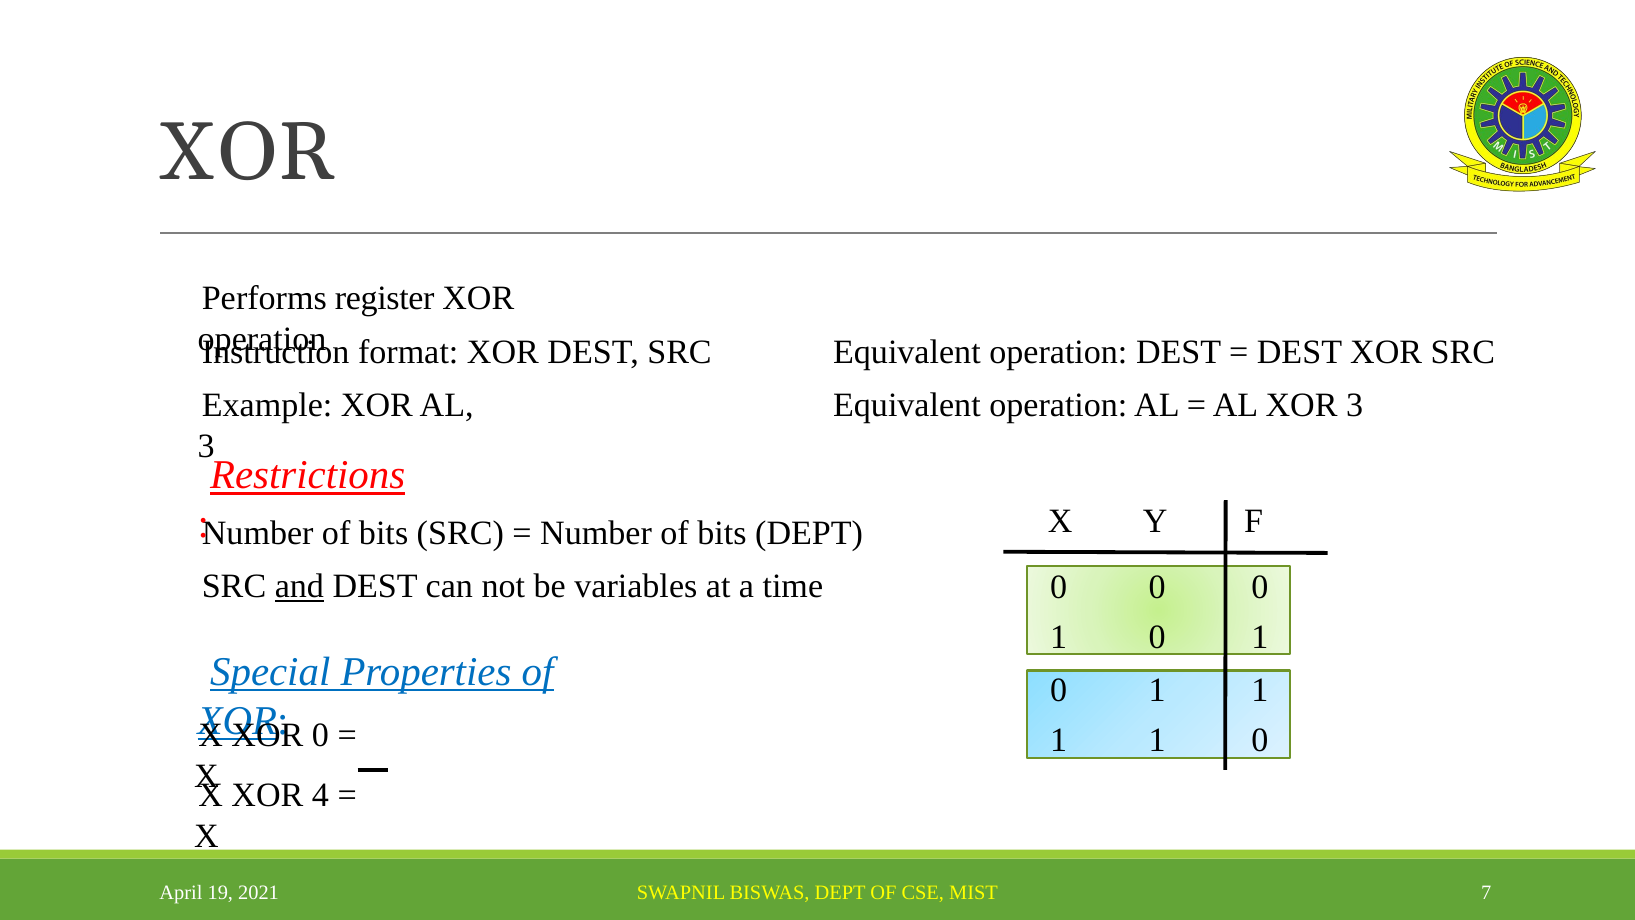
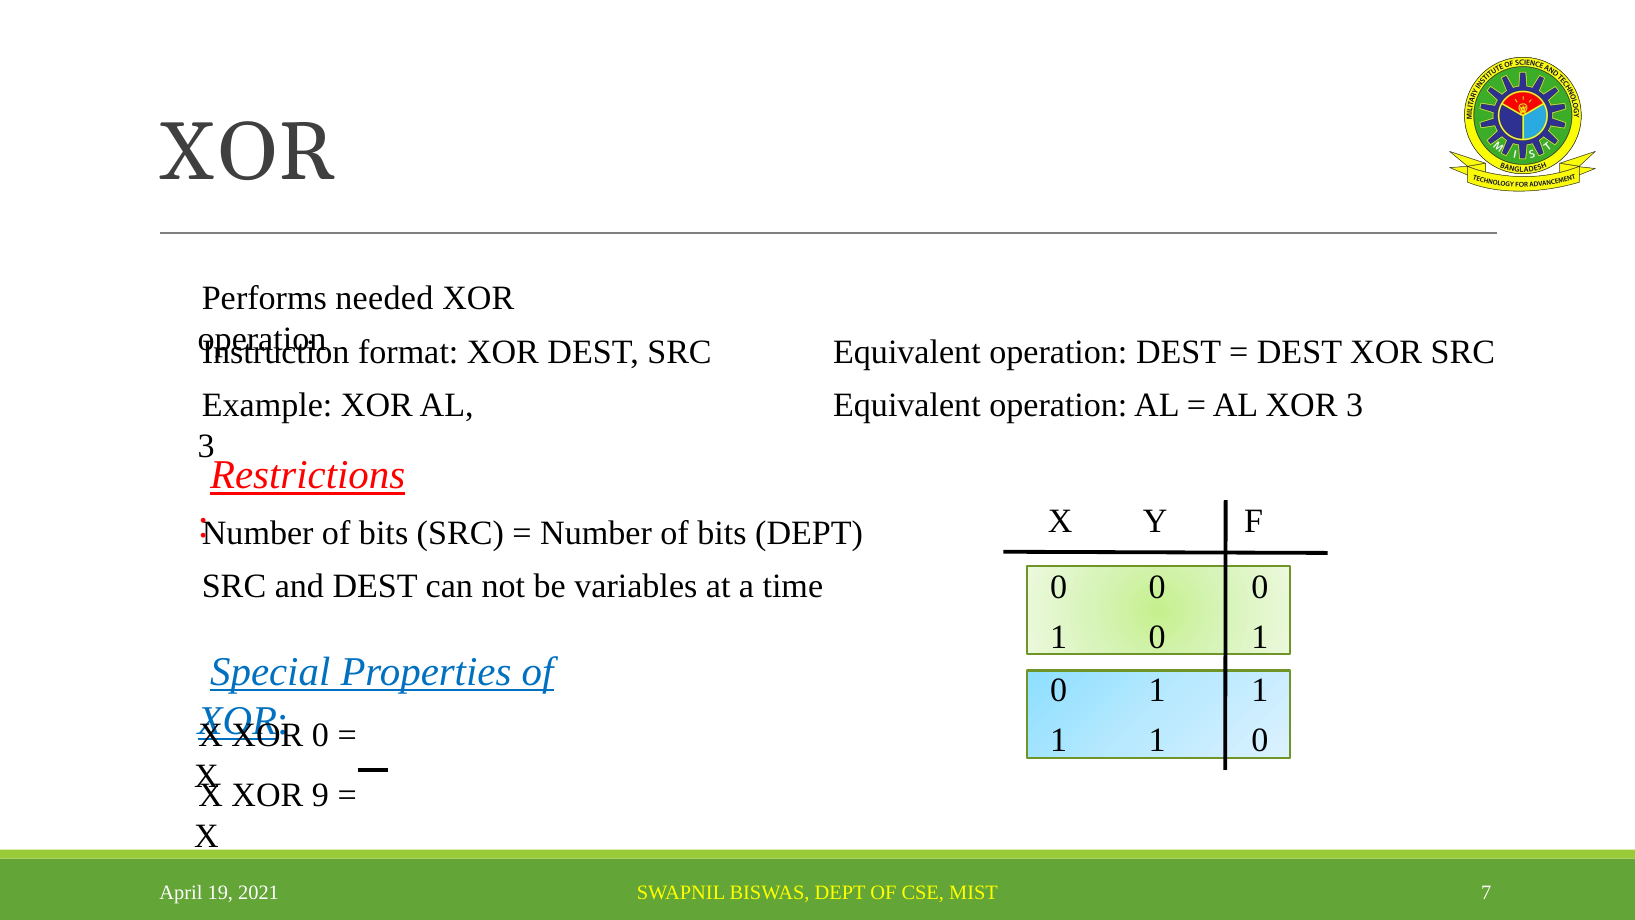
register: register -> needed (384, 298)
and underline: present -> none (299, 586)
4: 4 -> 9 (320, 795)
